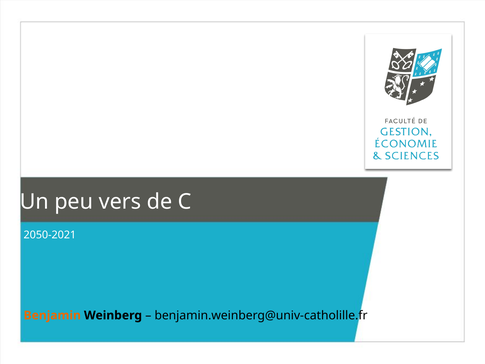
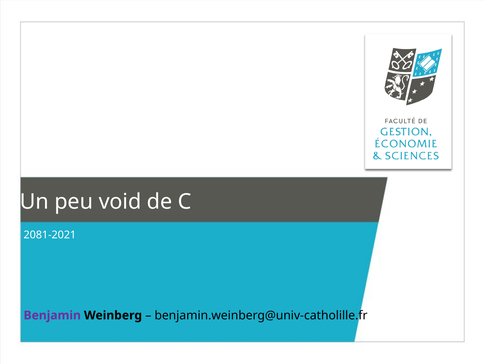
vers: vers -> void (120, 202)
2050-2021: 2050-2021 -> 2081-2021 (50, 235)
Benjamin colour: orange -> purple (52, 315)
